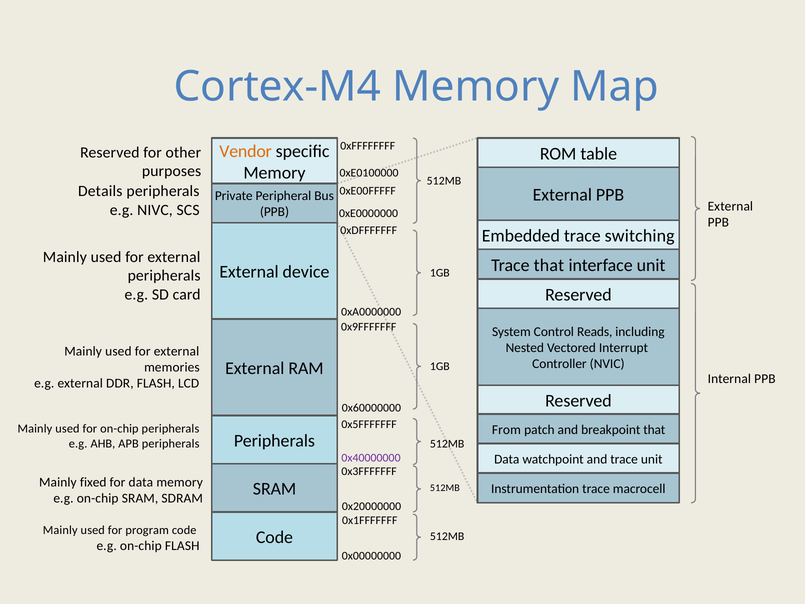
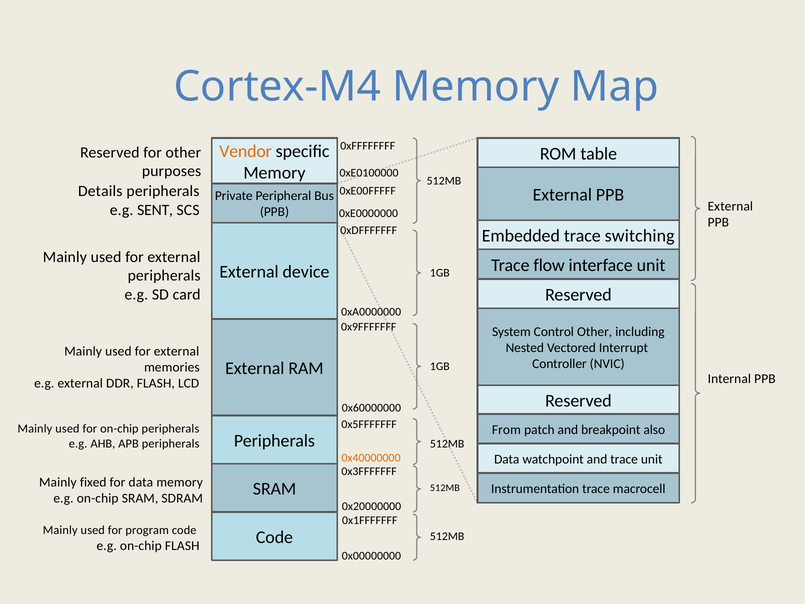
NIVC: NIVC -> SENT (155, 210)
Trace that: that -> flow (549, 265)
Control Reads: Reads -> Other (595, 332)
breakpoint that: that -> also (654, 430)
0x40000000 colour: purple -> orange (371, 458)
